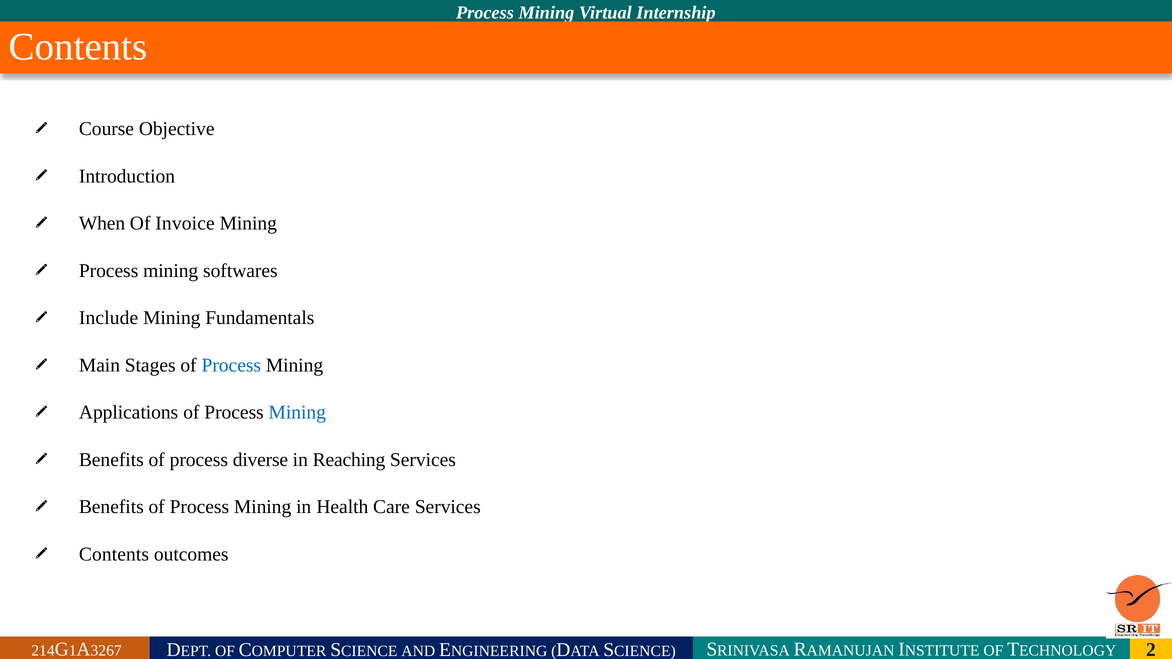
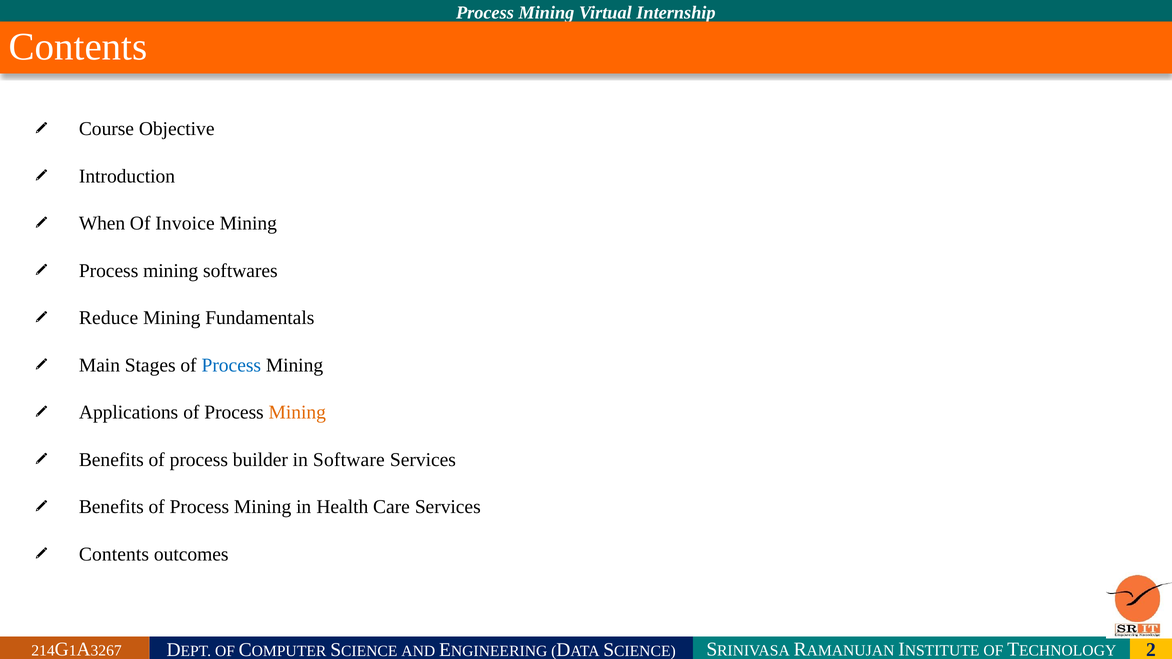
Include: Include -> Reduce (109, 318)
Mining colour: blue -> orange (297, 413)
diverse: diverse -> builder (260, 460)
Reaching: Reaching -> Software (349, 460)
